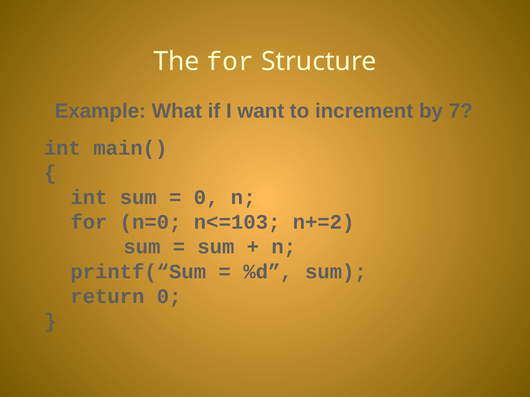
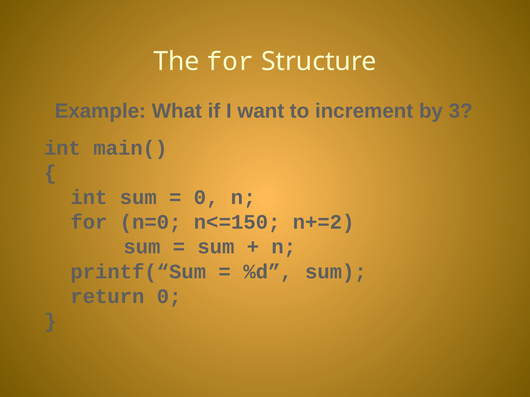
7: 7 -> 3 (461, 111)
n<=103: n<=103 -> n<=150 (237, 222)
